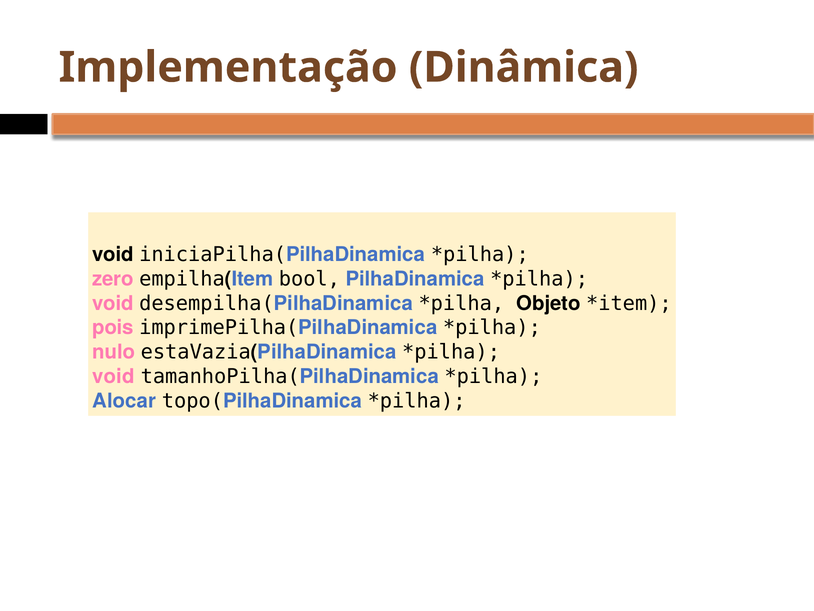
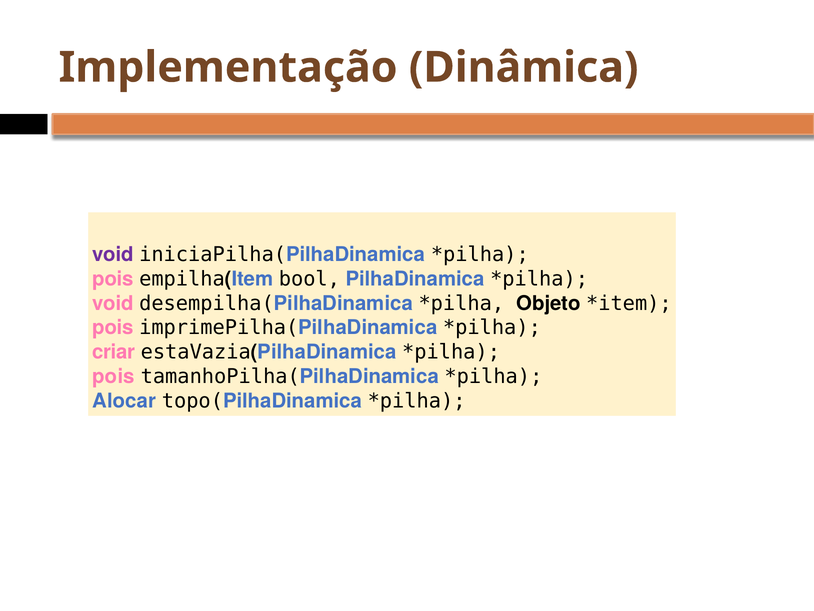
void colour: black -> purple (113, 254)
zero: zero -> pois (113, 279)
nulo: nulo -> criar (114, 352)
void: void -> pois (114, 376)
